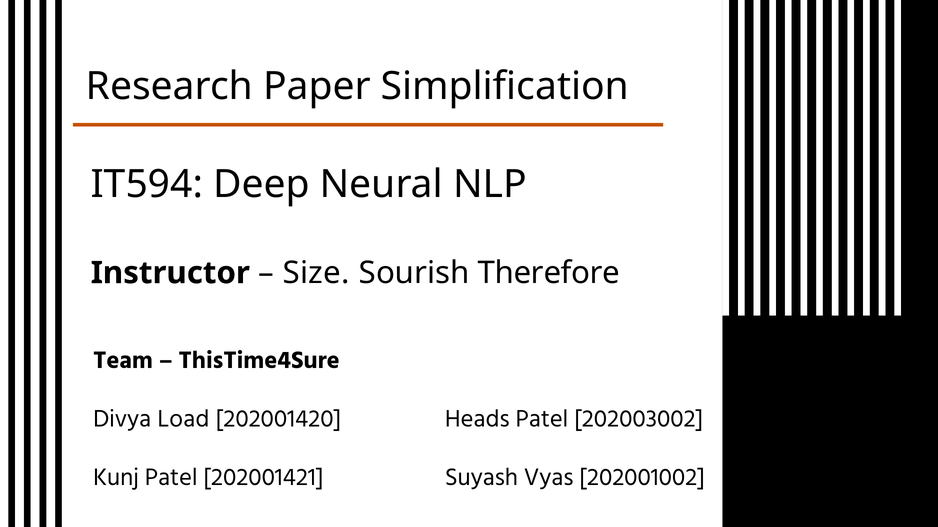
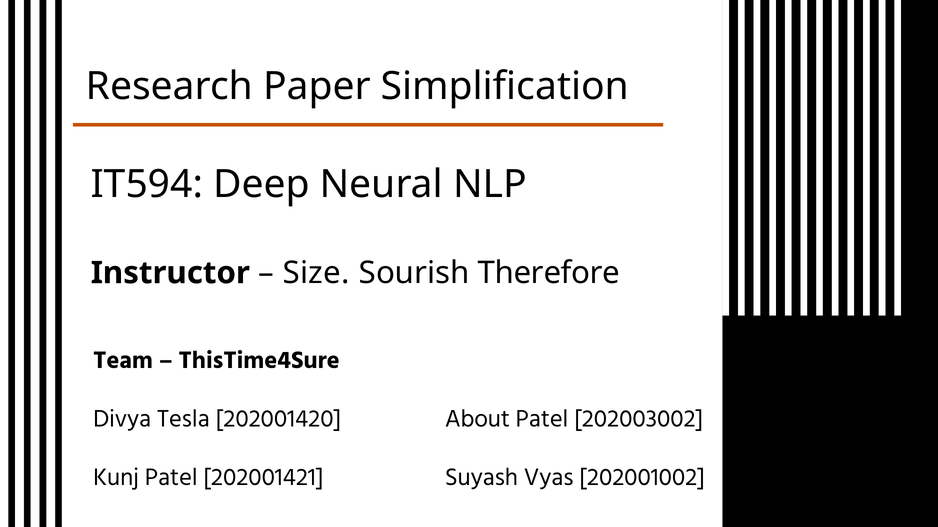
Load: Load -> Tesla (183, 419)
Heads: Heads -> About (477, 419)
